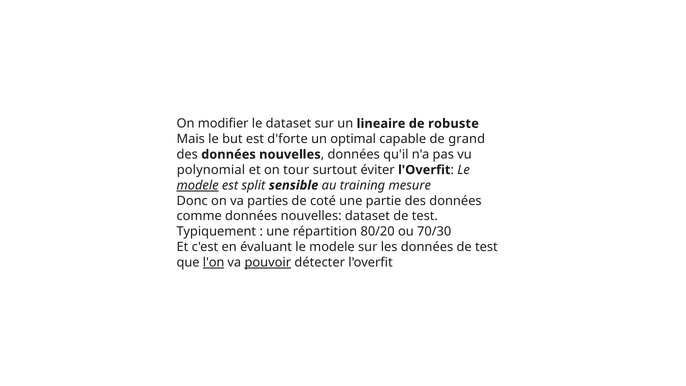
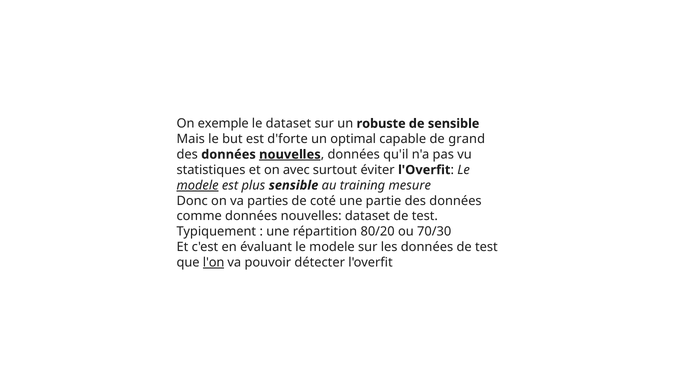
modifier: modifier -> exemple (223, 124)
lineaire: lineaire -> robuste (381, 124)
de robuste: robuste -> sensible (454, 124)
nouvelles underline: none -> present (290, 154)
polynomial: polynomial -> statistiques (211, 170)
tour: tour -> avec (296, 170)
split: split -> plus (253, 185)
pouvoir underline: present -> none (268, 262)
